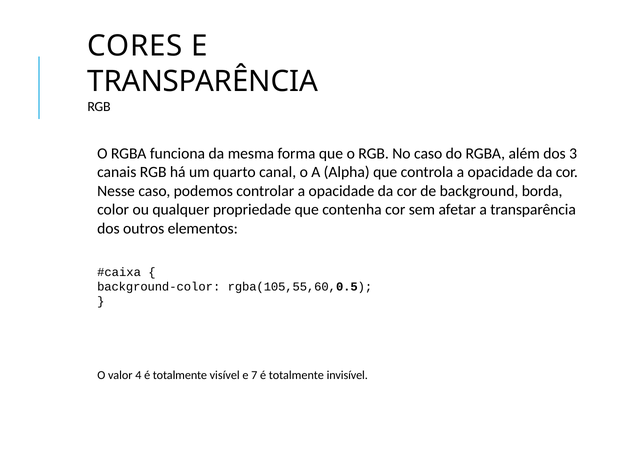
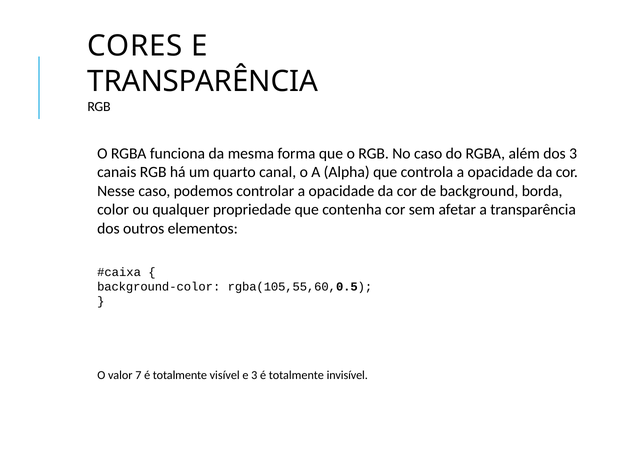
4: 4 -> 7 (138, 375)
e 7: 7 -> 3 (254, 375)
